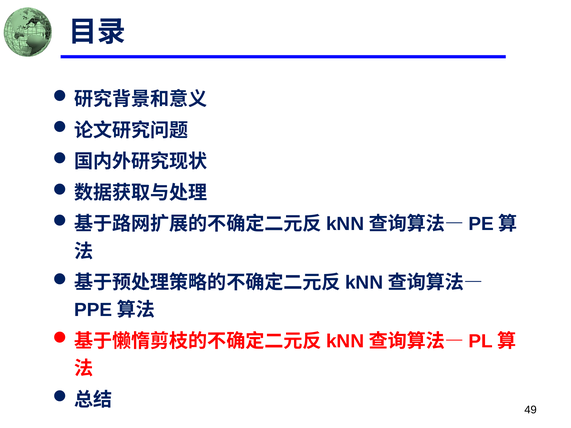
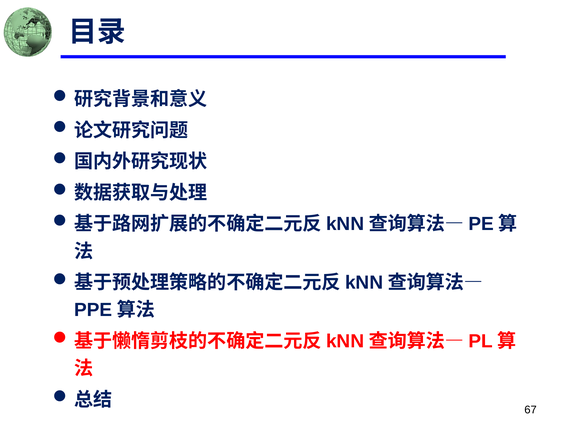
49: 49 -> 67 (531, 410)
